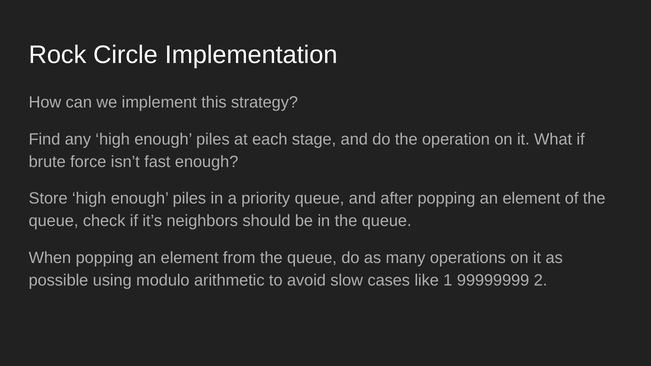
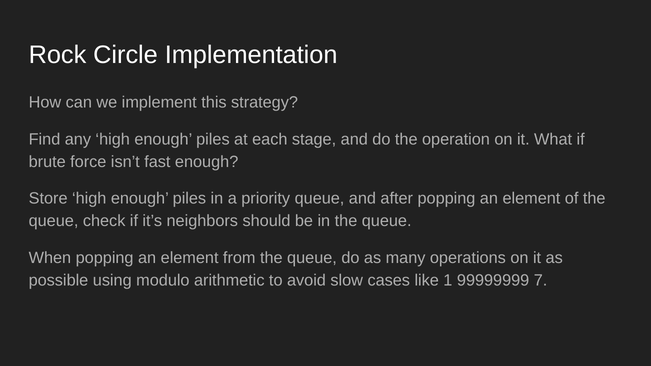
2: 2 -> 7 (541, 280)
